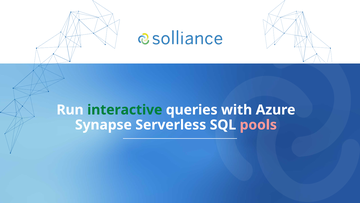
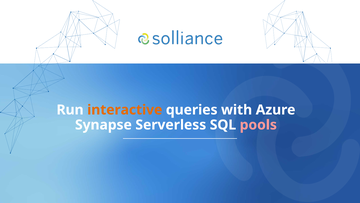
interactive colour: green -> orange (125, 110)
